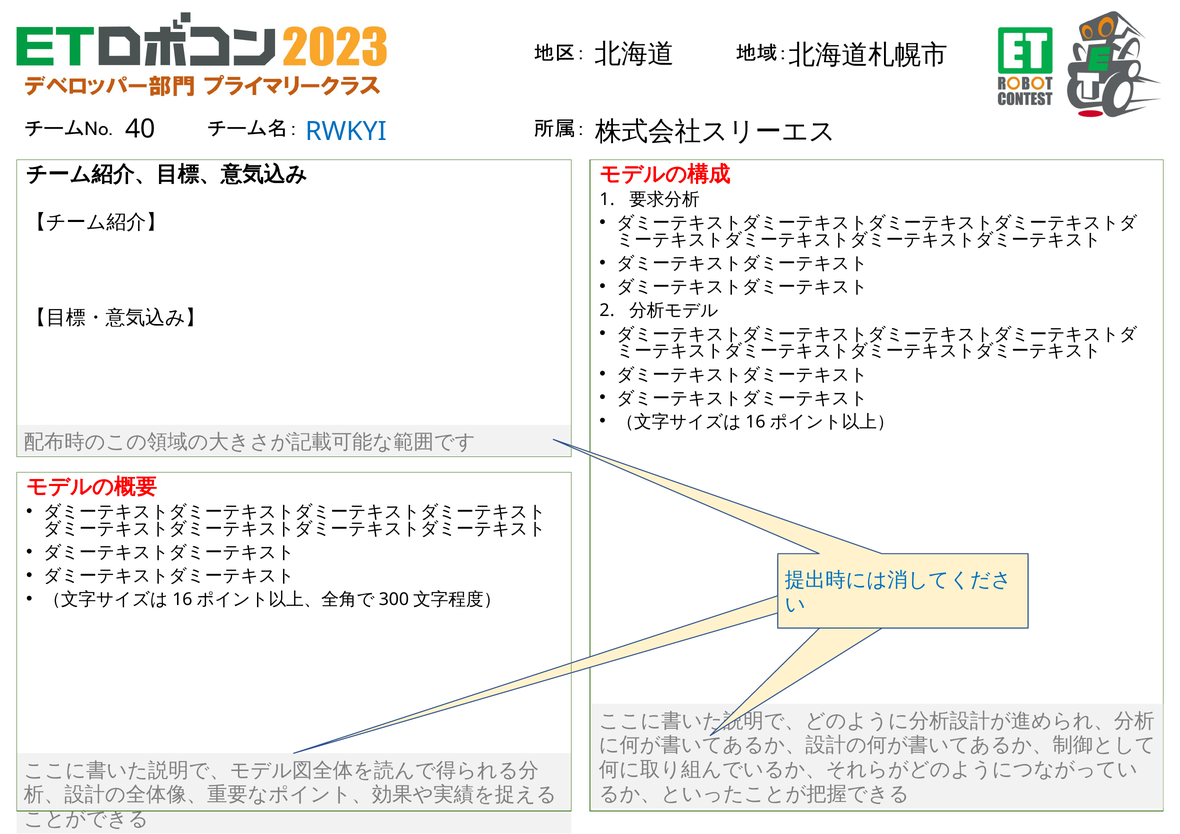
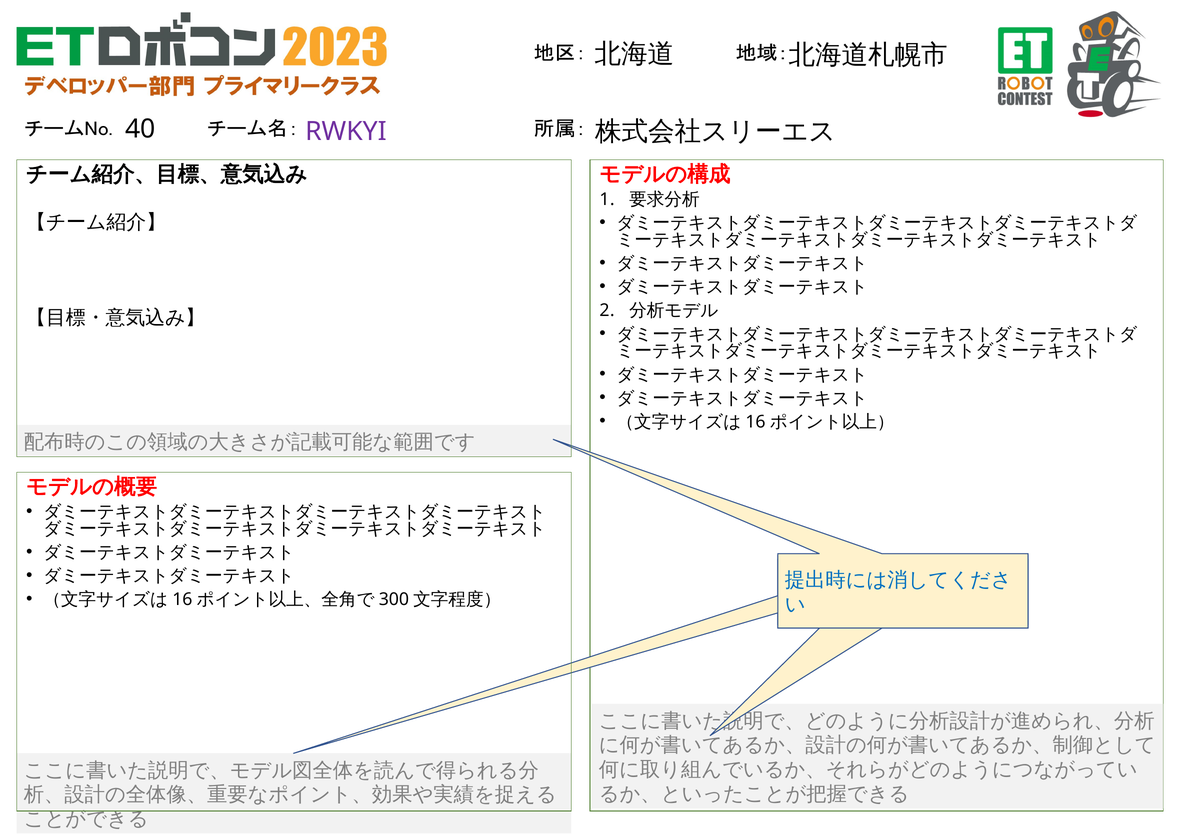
RWKYI colour: blue -> purple (346, 132)
